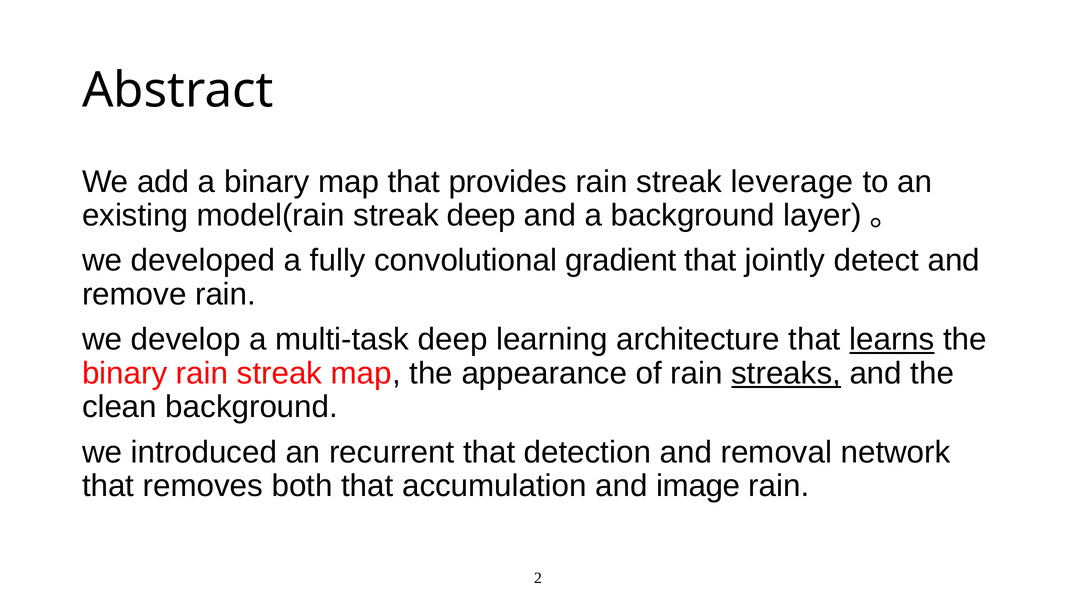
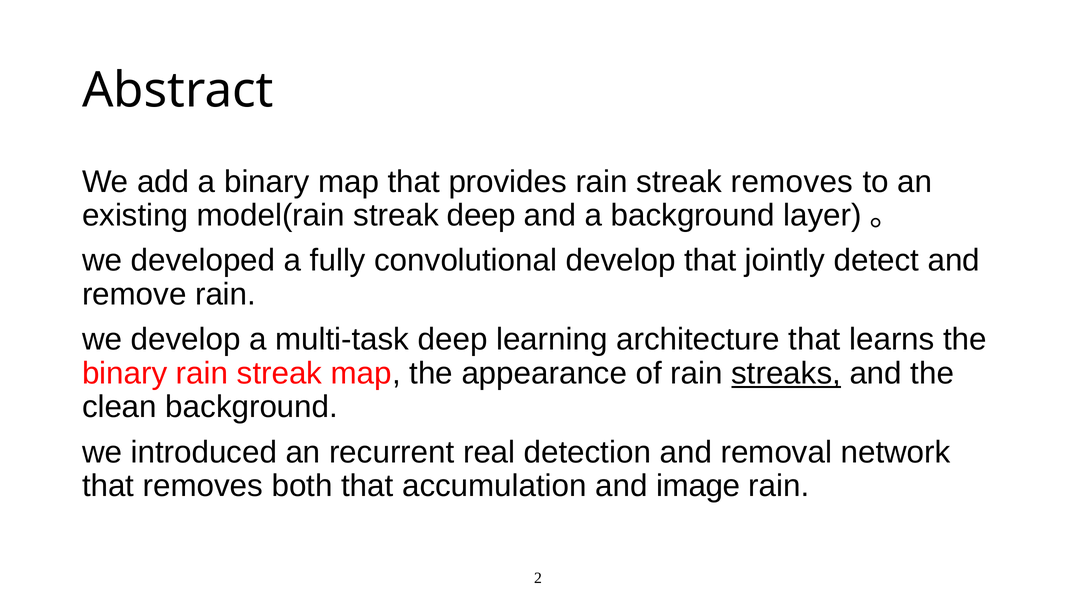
streak leverage: leverage -> removes (792, 182)
convolutional gradient: gradient -> develop (621, 261)
learns underline: present -> none (892, 340)
recurrent that: that -> real (489, 452)
